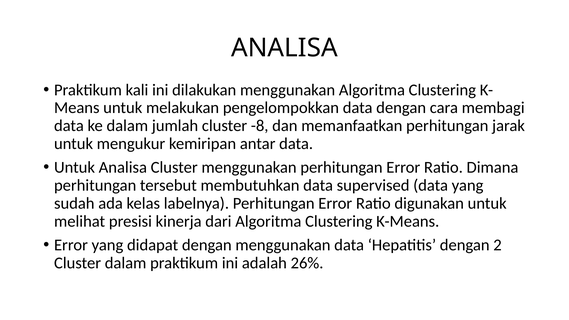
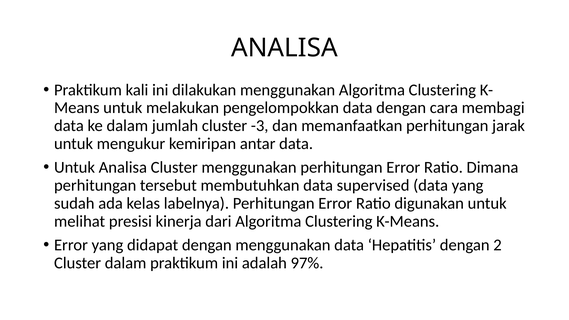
-8: -8 -> -3 (260, 126)
26%: 26% -> 97% (307, 263)
